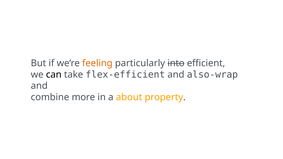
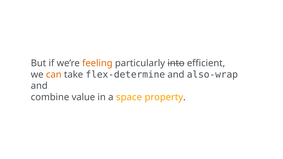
can colour: black -> orange (54, 75)
flex-efficient: flex-efficient -> flex-determine (125, 75)
more: more -> value (83, 97)
about: about -> space (129, 97)
